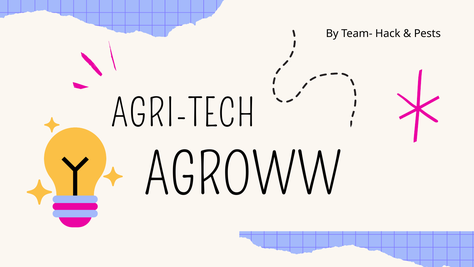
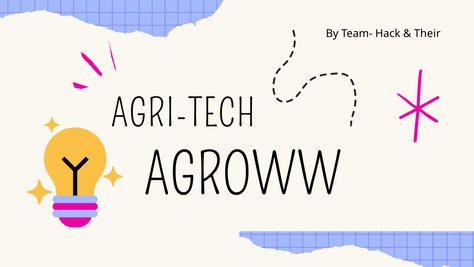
Pests: Pests -> Their (427, 34)
